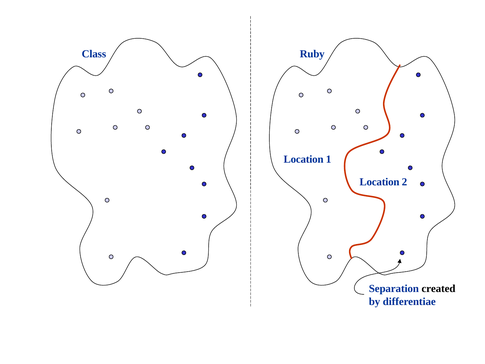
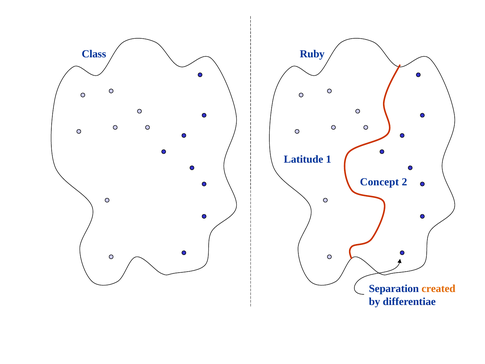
Location: Location -> Latitude (304, 159)
Location: Location -> Concept (379, 182)
created colour: black -> orange (438, 288)
